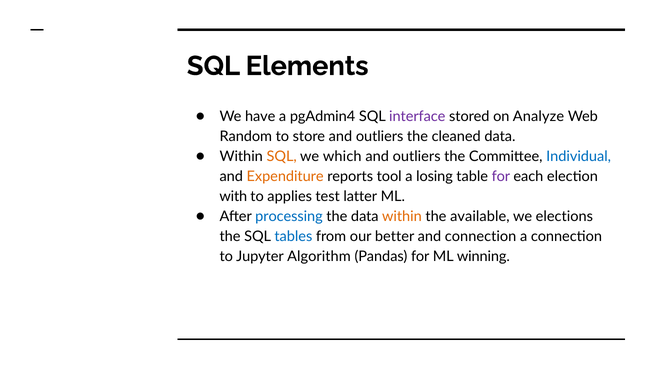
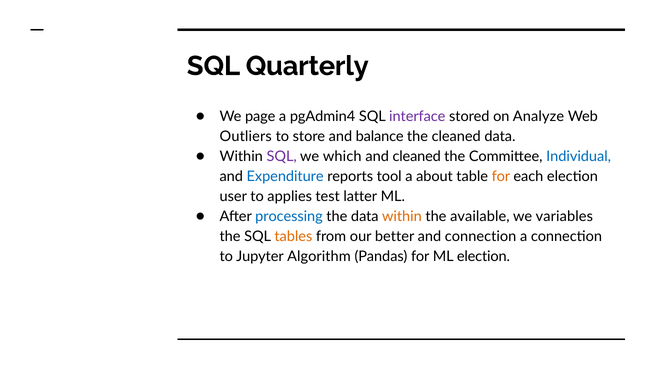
Elements: Elements -> Quarterly (307, 66)
have: have -> page (260, 116)
Random: Random -> Outliers (246, 136)
store and outliers: outliers -> balance (380, 136)
SQL colour: orange -> purple (282, 157)
outliers: outliers -> cleaned (417, 157)
Expenditure colour: orange -> blue (285, 177)
losing: losing -> about (434, 177)
for colour: purple -> orange (501, 177)
with: with -> user (233, 197)
elections: elections -> variables (564, 217)
tables colour: blue -> orange (293, 237)
ML winning: winning -> election (483, 257)
